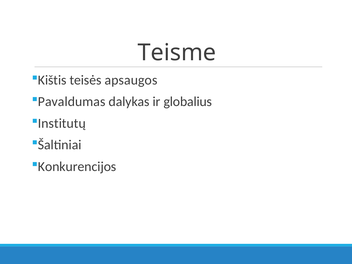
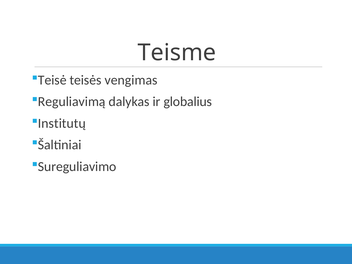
Kištis: Kištis -> Teisė (52, 80)
apsaugos: apsaugos -> vengimas (131, 80)
Pavaldumas: Pavaldumas -> Reguliavimą (72, 102)
Konkurencijos: Konkurencijos -> Sureguliavimo (77, 167)
